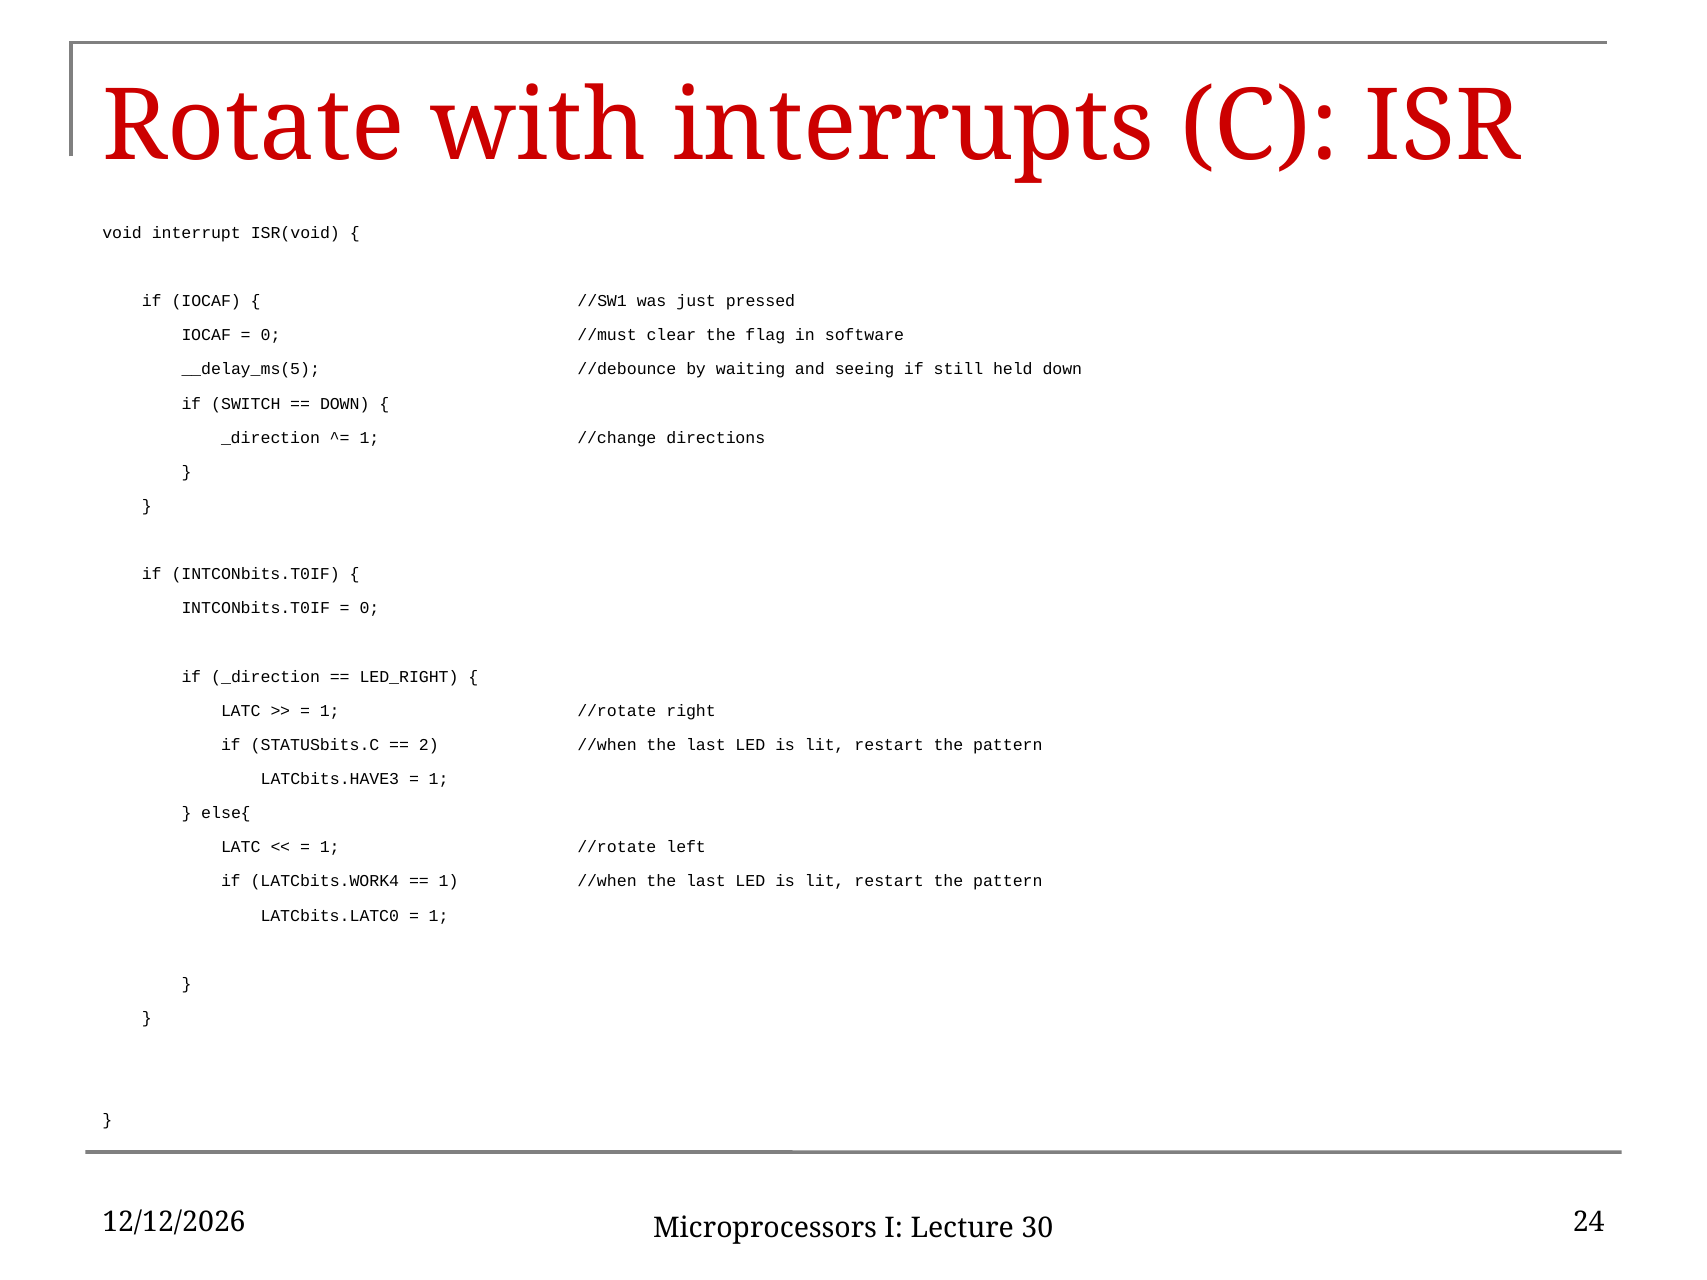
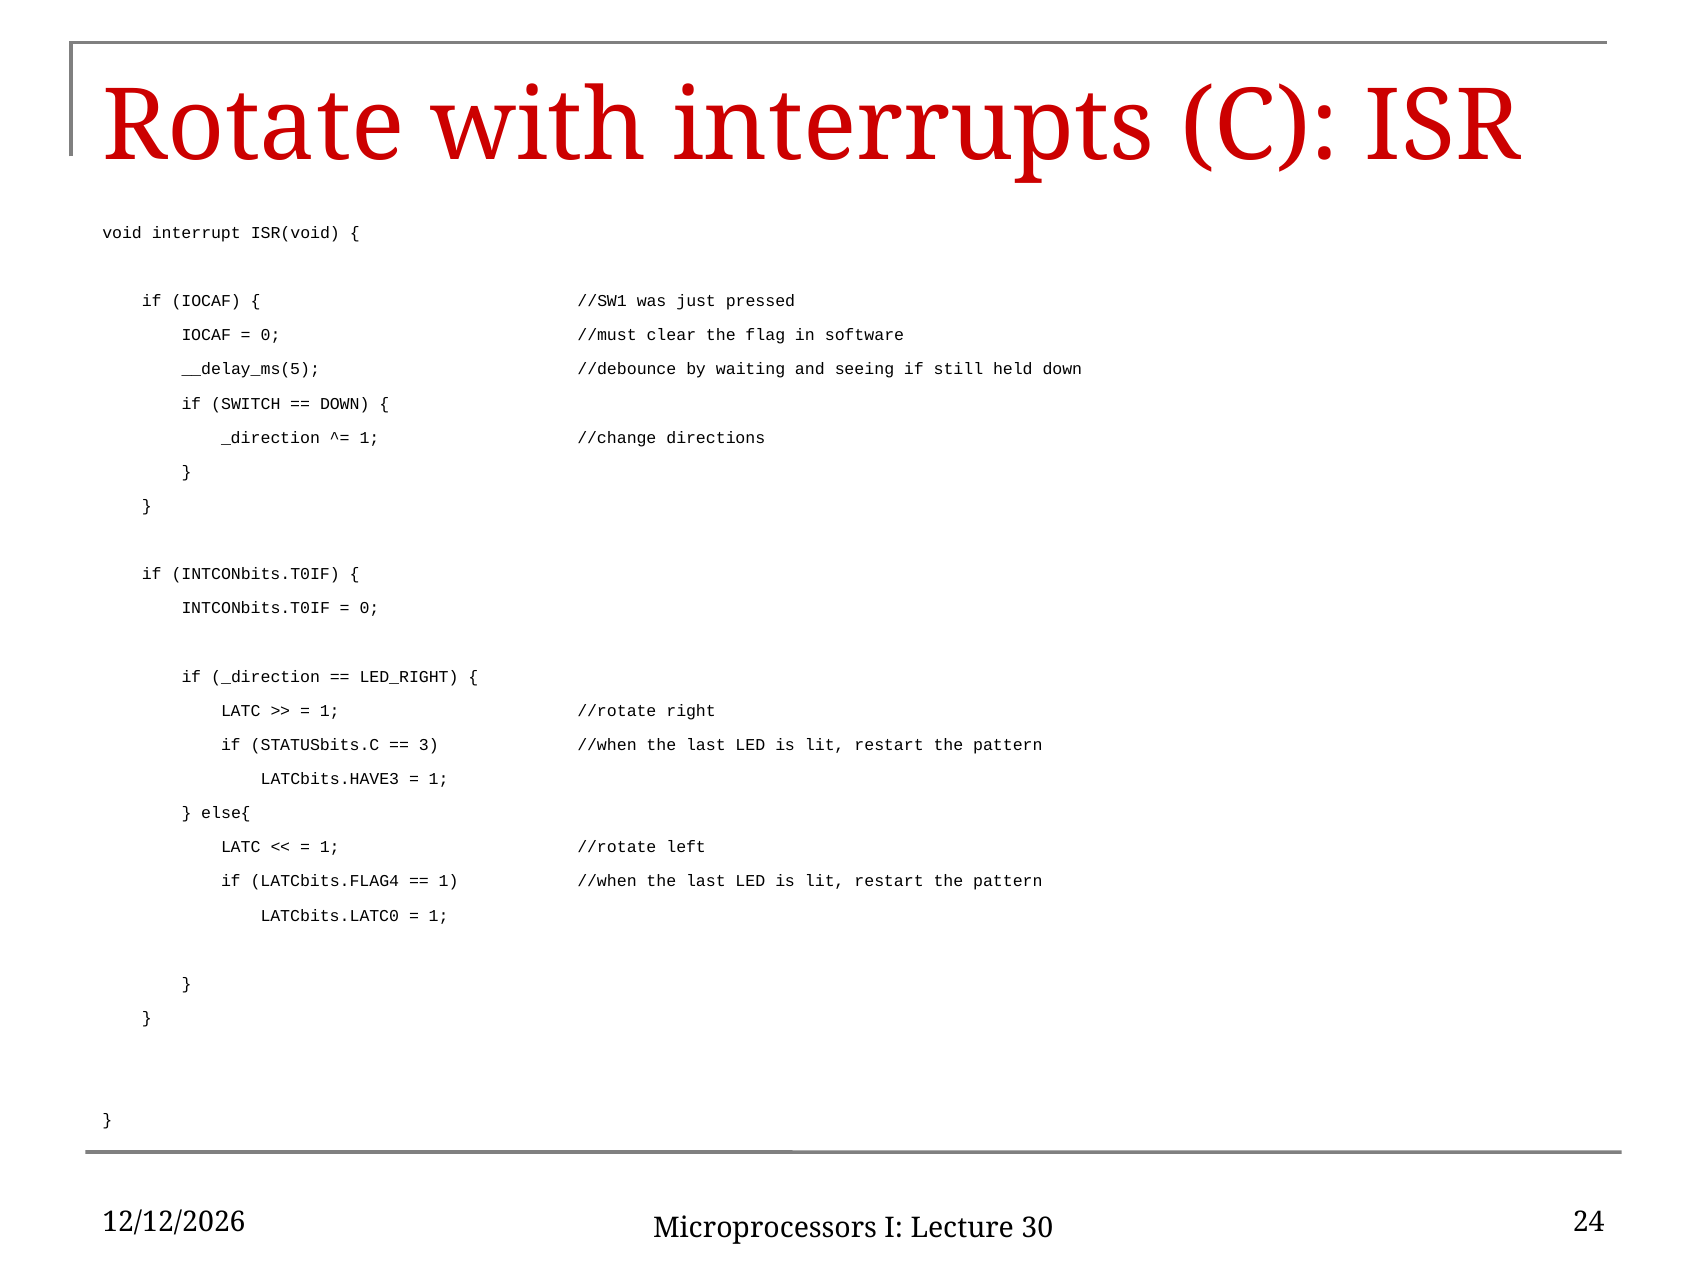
2: 2 -> 3 (429, 745)
LATCbits.WORK4: LATCbits.WORK4 -> LATCbits.FLAG4 (325, 882)
